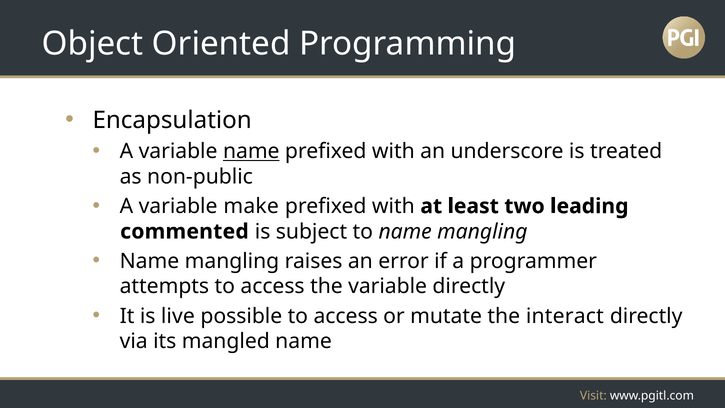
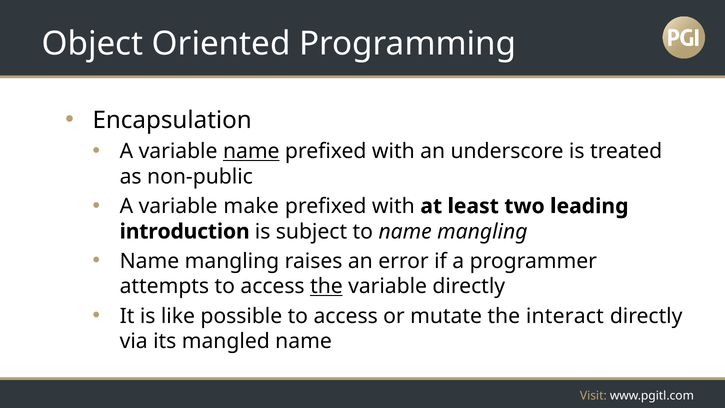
commented: commented -> introduction (185, 231)
the underline: none -> present (326, 286)
live: live -> like (178, 316)
